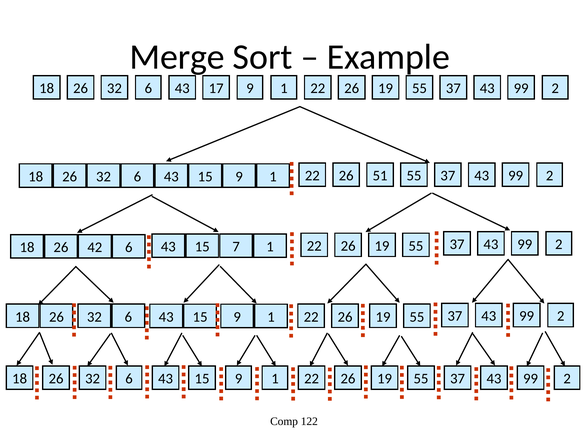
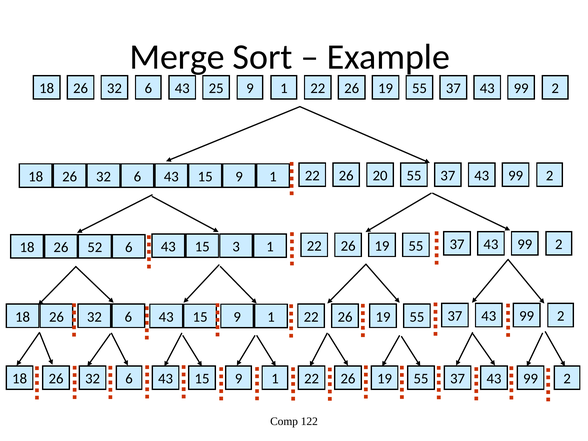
17: 17 -> 25 (216, 88)
51: 51 -> 20 (380, 176)
42: 42 -> 52 (95, 247)
7: 7 -> 3 (236, 247)
